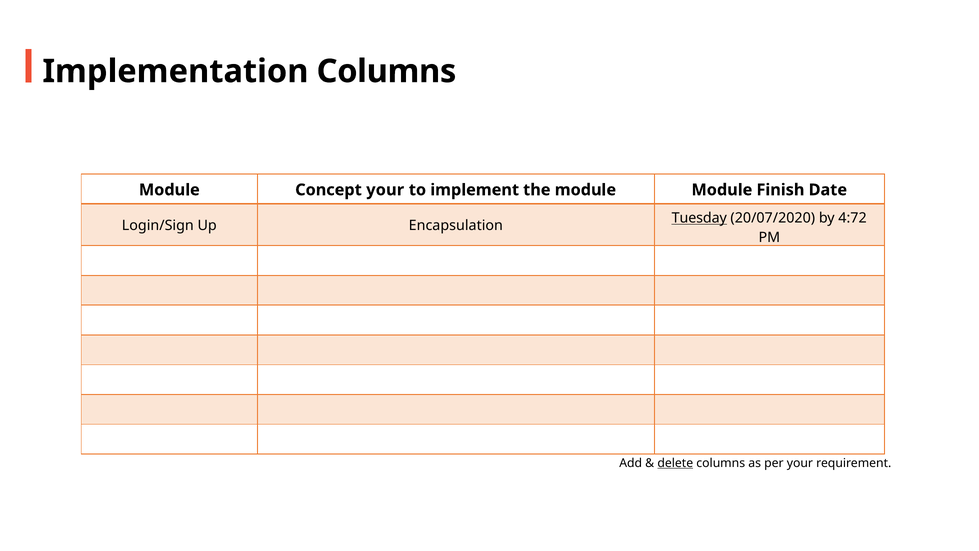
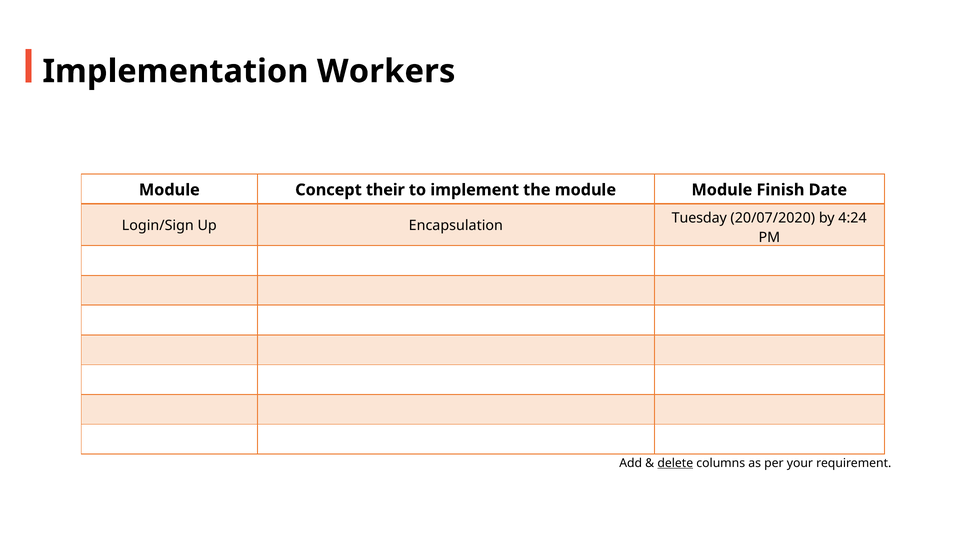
Implementation Columns: Columns -> Workers (386, 71)
Concept your: your -> their (385, 190)
Tuesday underline: present -> none (699, 218)
4:72: 4:72 -> 4:24 (853, 218)
